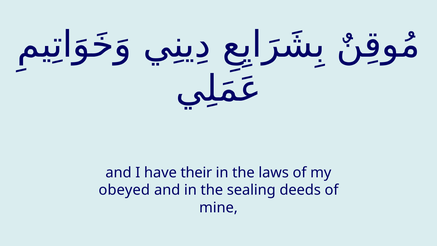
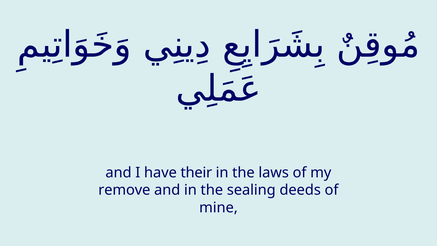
obeyed: obeyed -> remove (124, 190)
